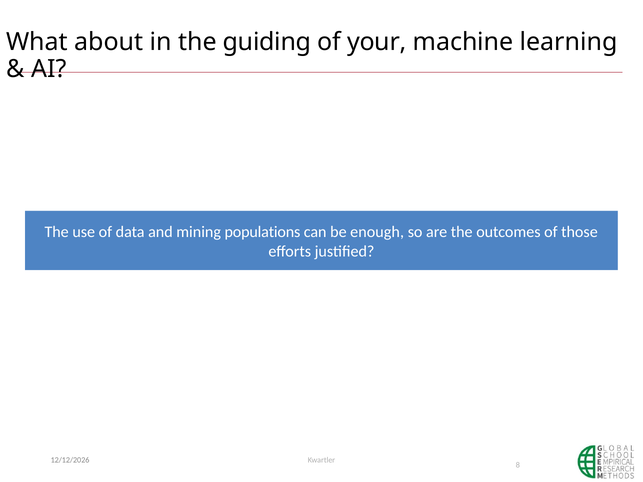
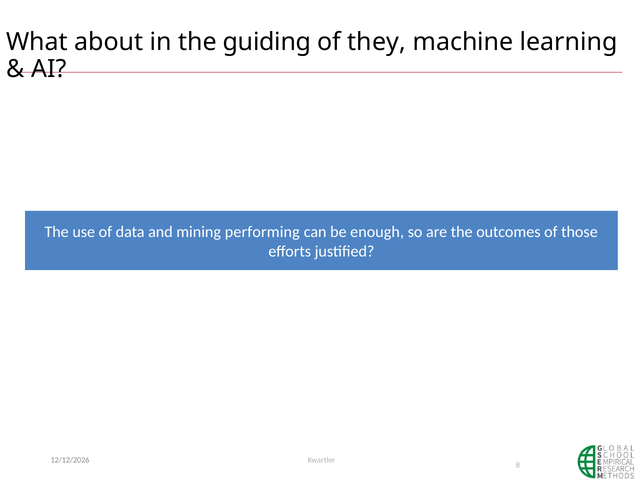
your: your -> they (377, 42)
populations: populations -> performing (262, 232)
